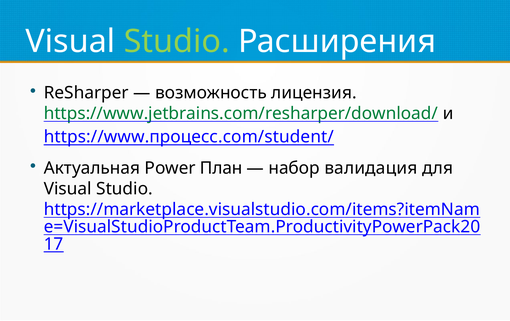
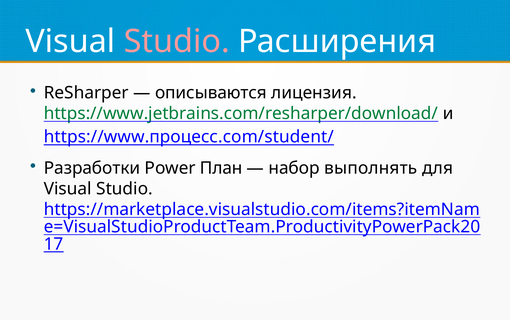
Studio colour: light green -> pink (177, 42)
возможность: возможность -> описываются (211, 93)
Актуальная: Актуальная -> Разработки (92, 168)
валидация: валидация -> выполнять (371, 168)
